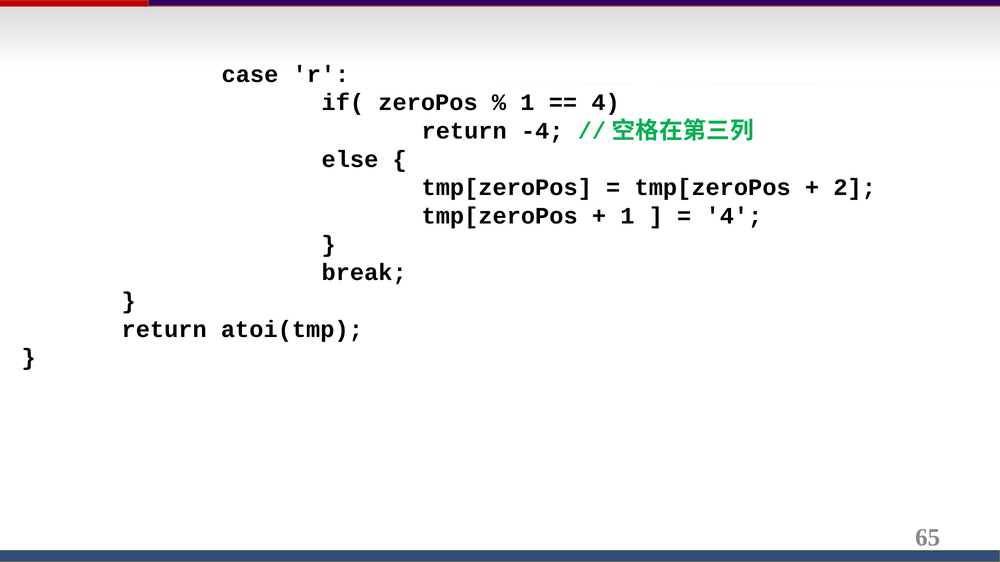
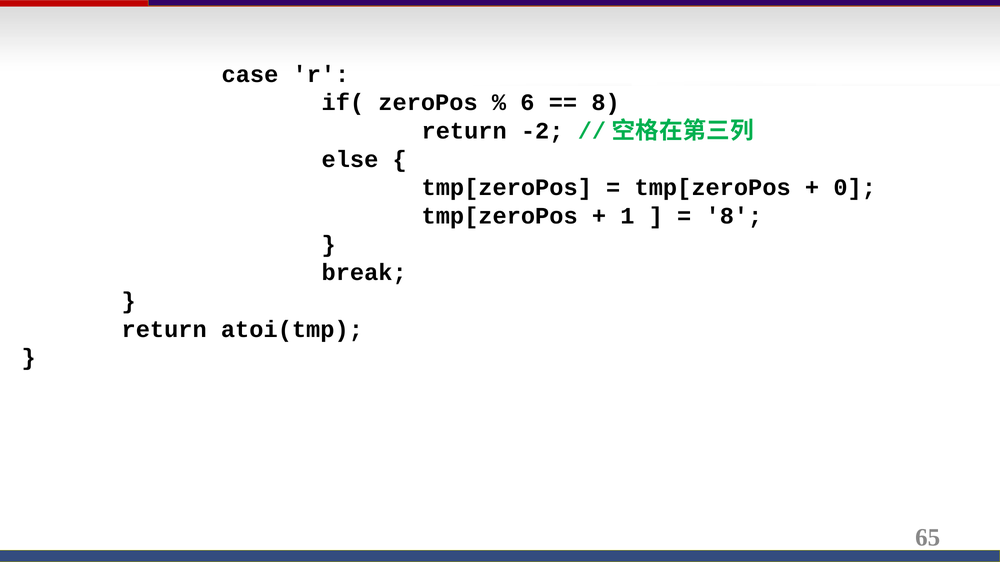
1: 1 -> 6 (527, 103)
4: 4 -> 8 (606, 103)
-4: -4 -> -2 (542, 131)
2: 2 -> 0 (855, 188)
4: 4 -> 8 (734, 216)
